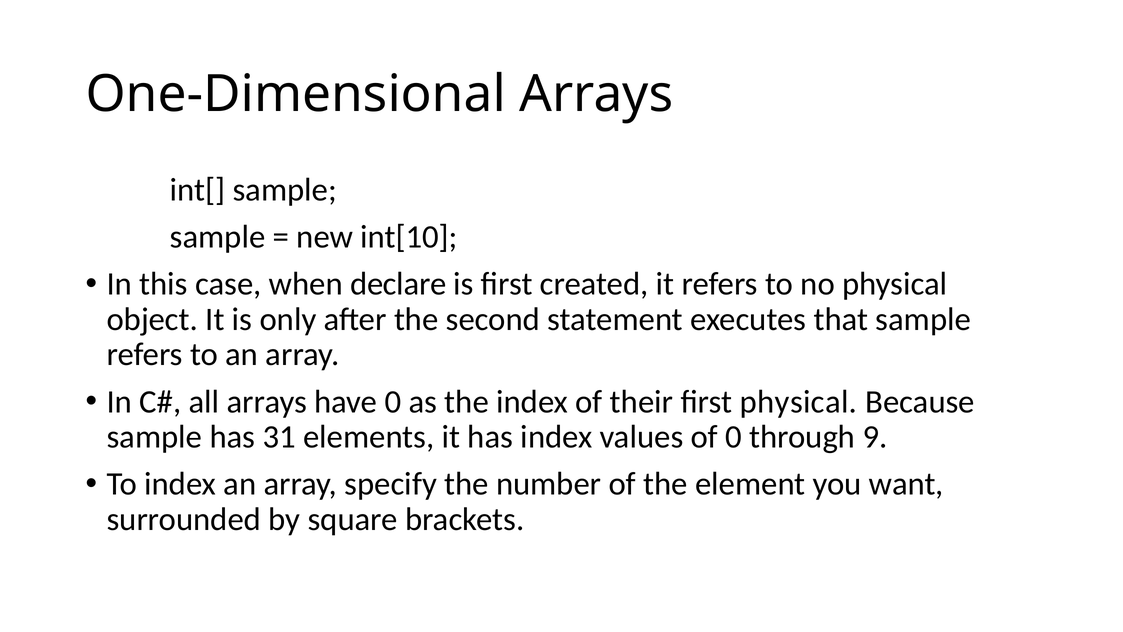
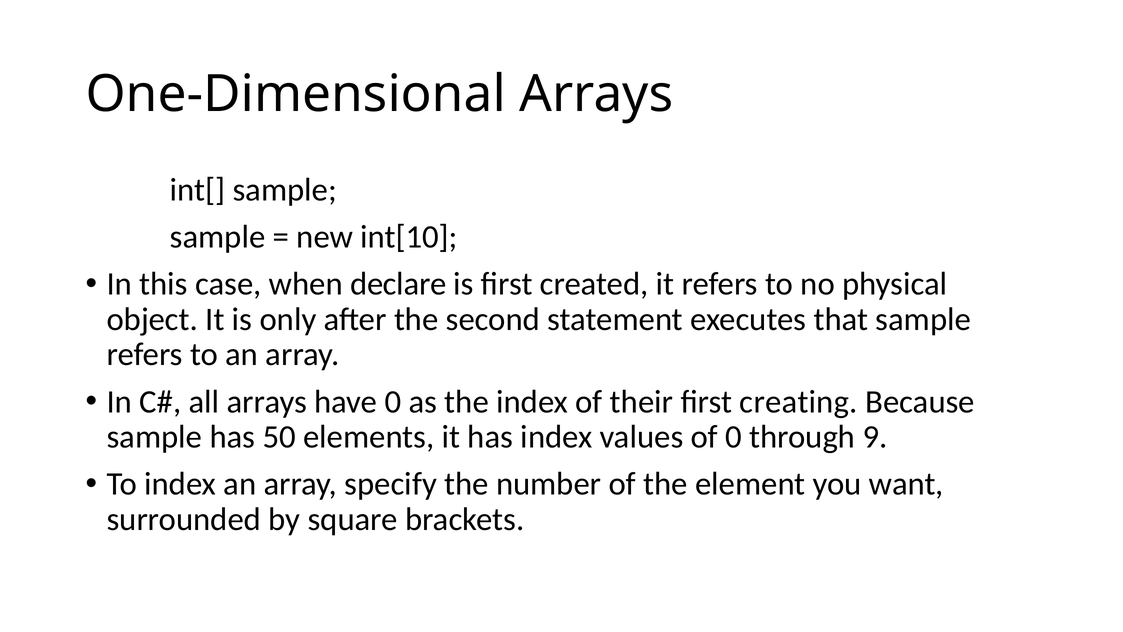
first physical: physical -> creating (799, 401)
31: 31 -> 50 (279, 437)
